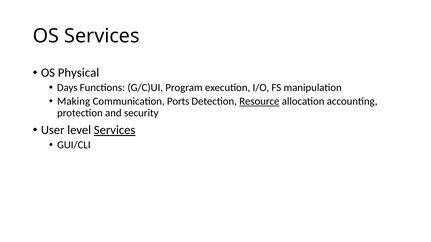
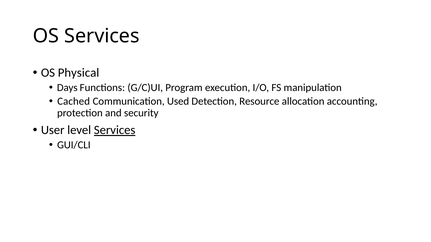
Making: Making -> Cached (74, 102)
Ports: Ports -> Used (178, 102)
Resource underline: present -> none (259, 102)
